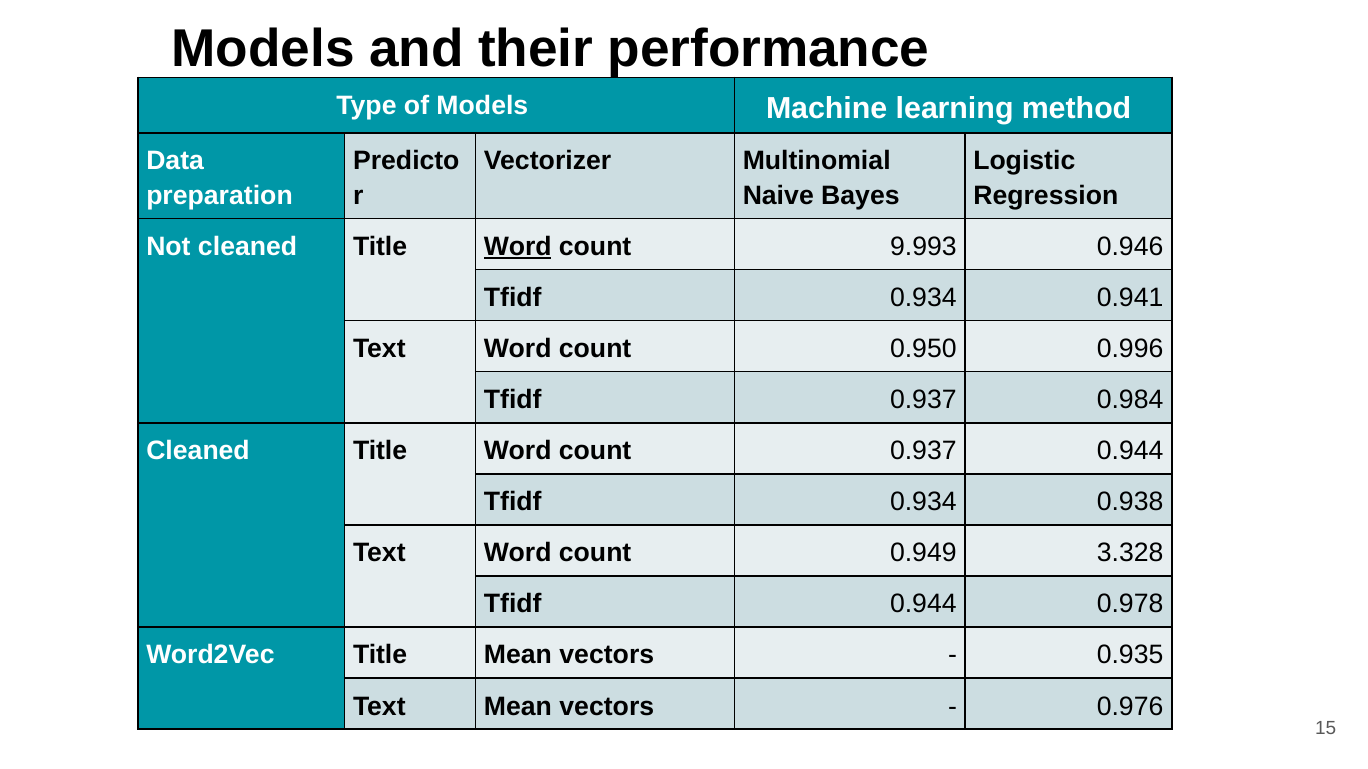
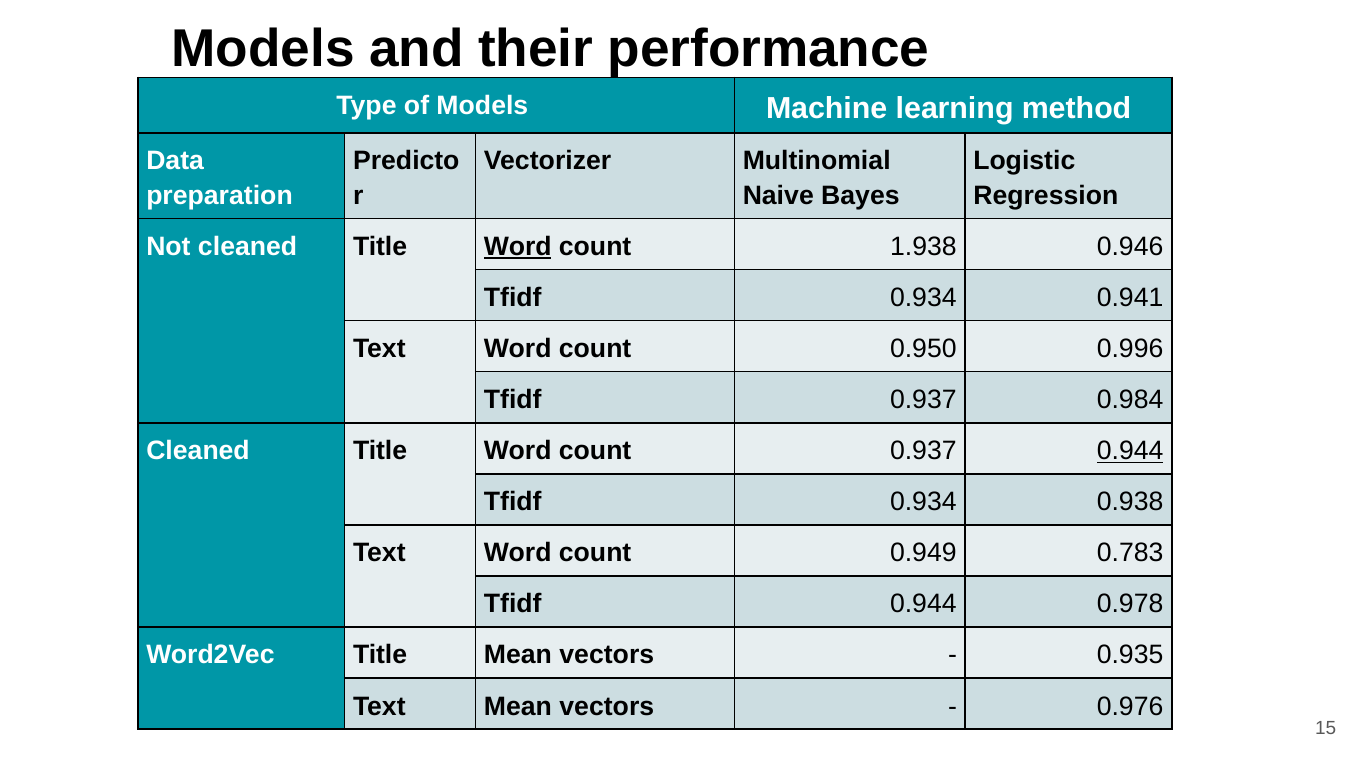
9.993: 9.993 -> 1.938 (923, 247)
0.944 underline: none -> present (1130, 451)
3.328: 3.328 -> 0.783 (1130, 553)
